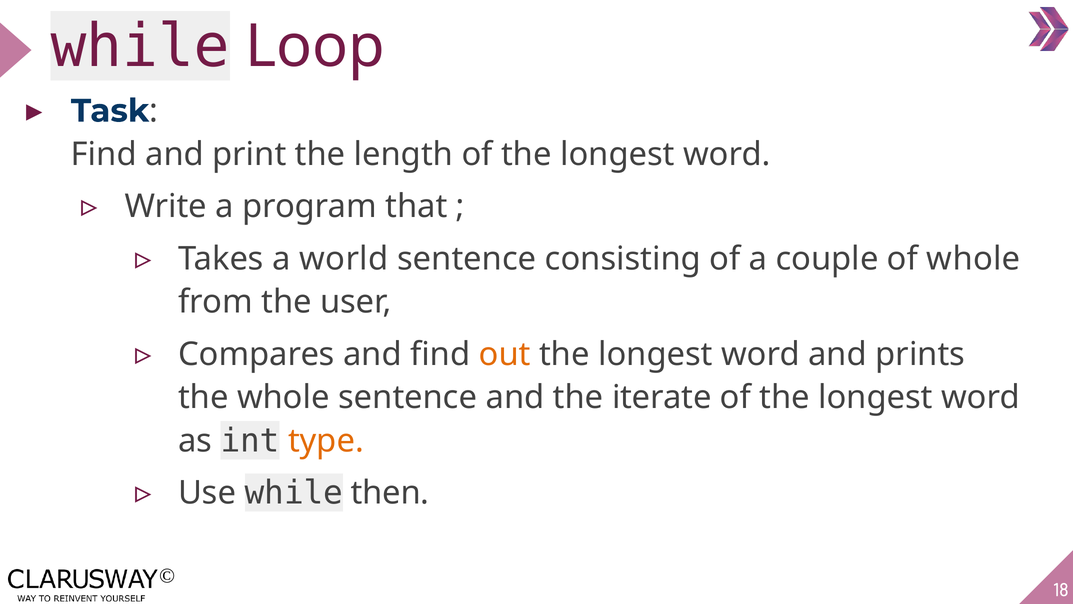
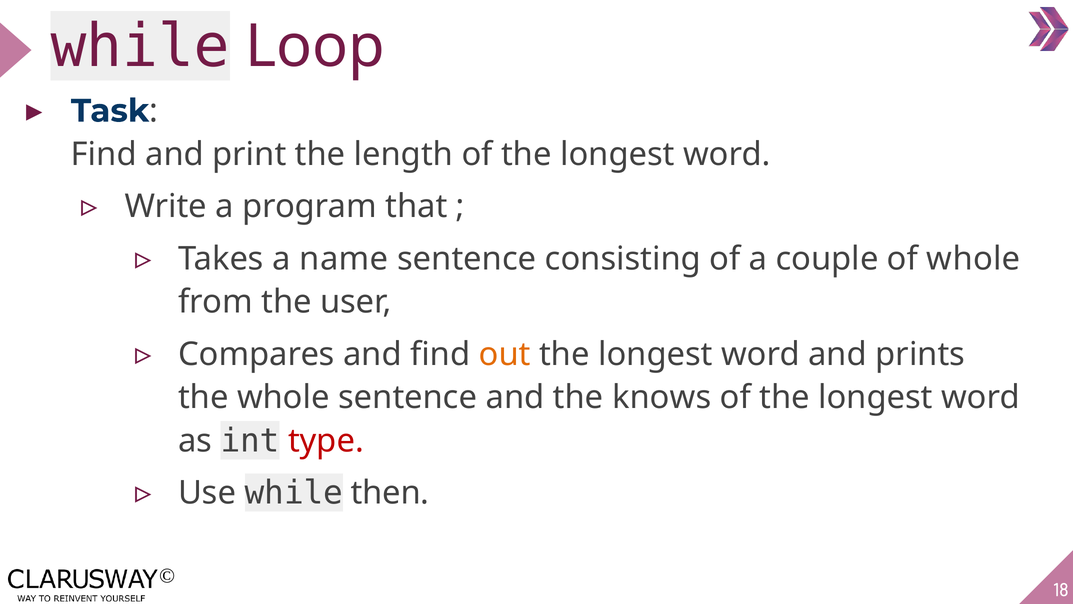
world: world -> name (344, 259)
iterate: iterate -> knows (662, 397)
type colour: orange -> red (326, 441)
